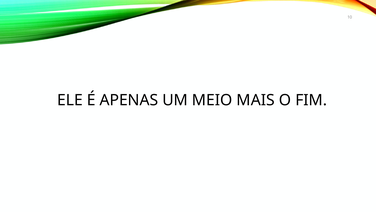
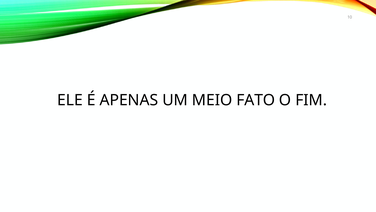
MAIS: MAIS -> FATO (256, 100)
